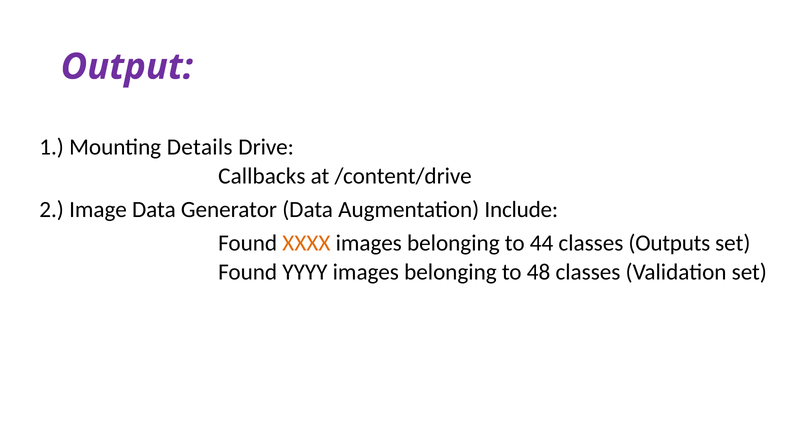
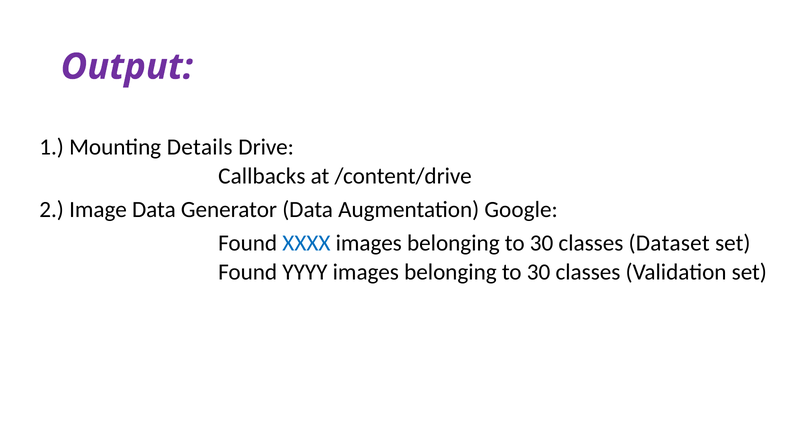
Include: Include -> Google (521, 210)
XXXX colour: orange -> blue (306, 243)
44: 44 -> 30 (542, 243)
Outputs: Outputs -> Dataset (669, 243)
48: 48 -> 30 (539, 272)
